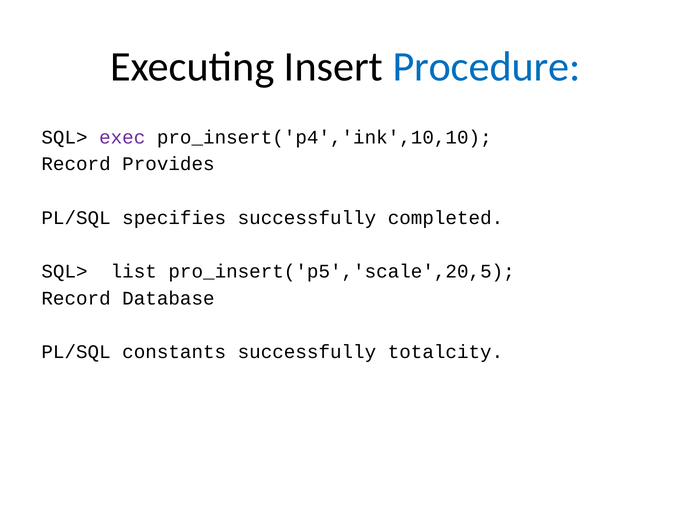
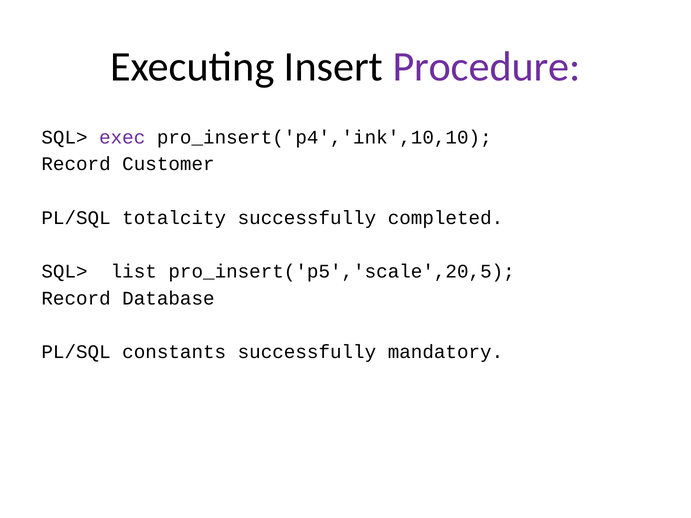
Procedure colour: blue -> purple (487, 67)
Provides: Provides -> Customer (168, 164)
specifies: specifies -> totalcity (174, 218)
totalcity: totalcity -> mandatory (445, 352)
